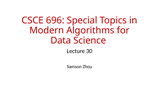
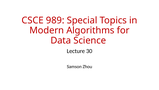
696: 696 -> 989 (55, 20)
